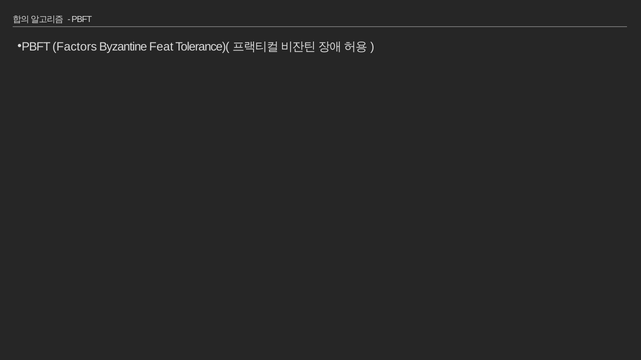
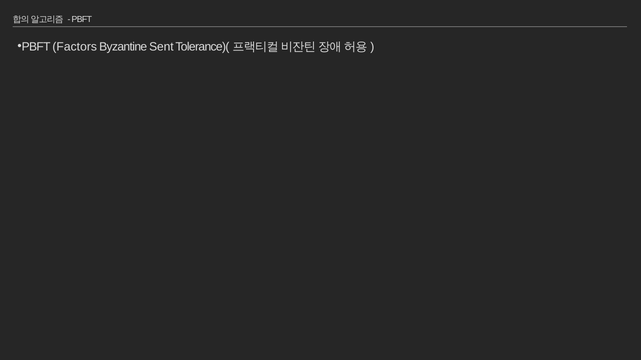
Feat: Feat -> Sent (161, 47)
